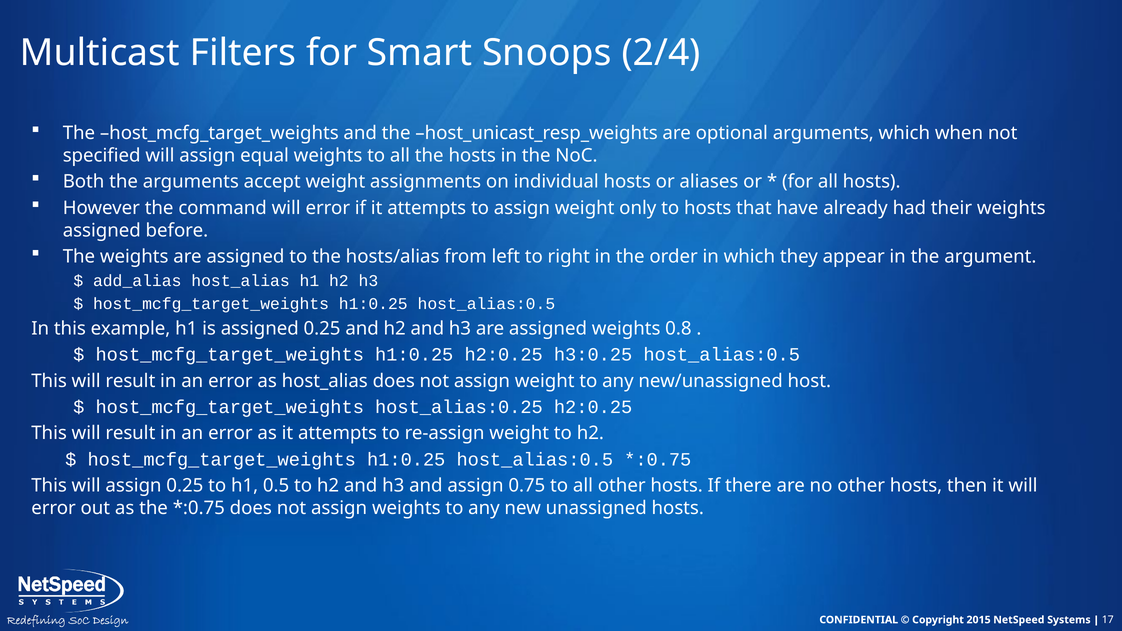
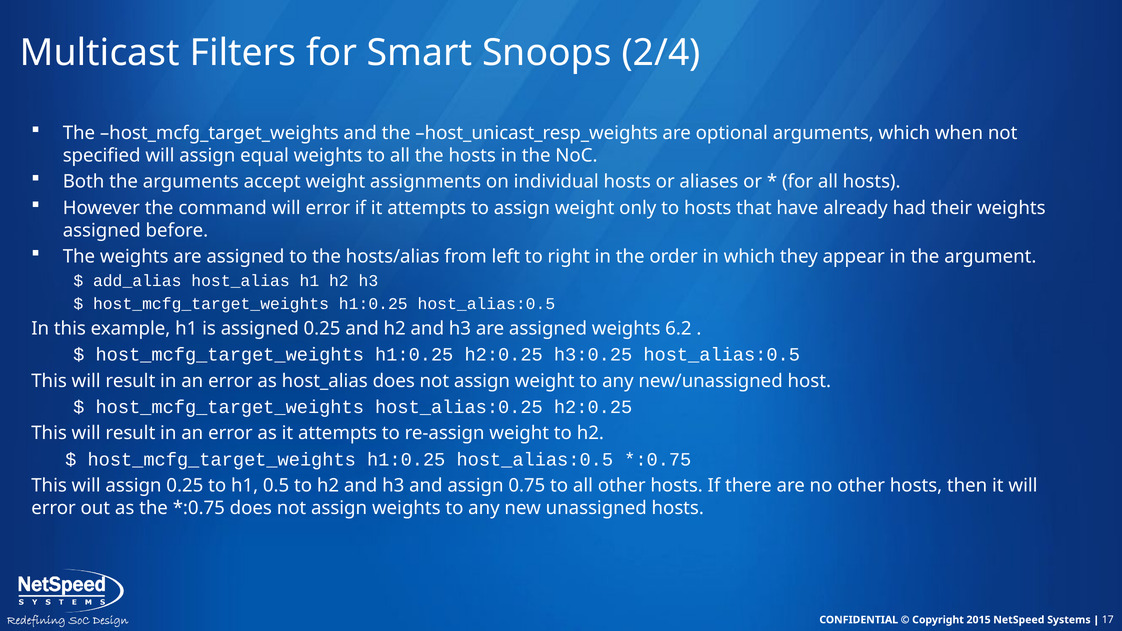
0.8: 0.8 -> 6.2 (678, 329)
